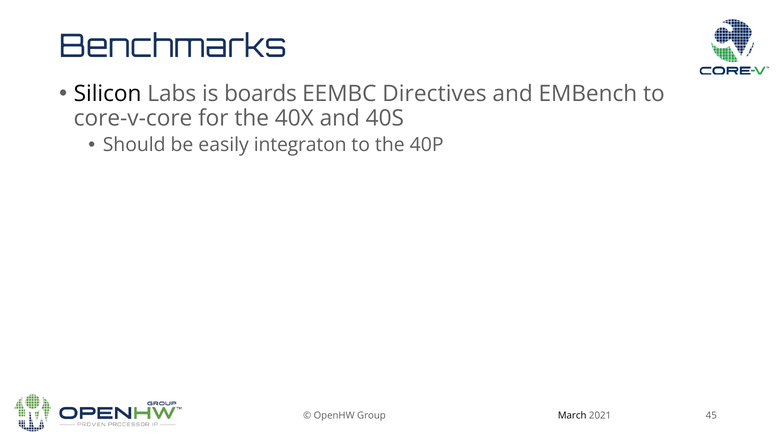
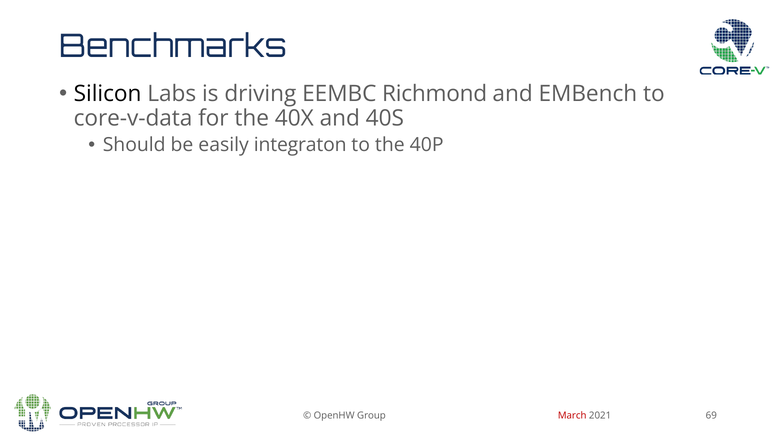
boards: boards -> driving (260, 94)
Directives: Directives -> Richmond (435, 94)
core-v-core: core-v-core -> core-v-data (133, 118)
45: 45 -> 69 (711, 416)
March colour: black -> red (572, 416)
